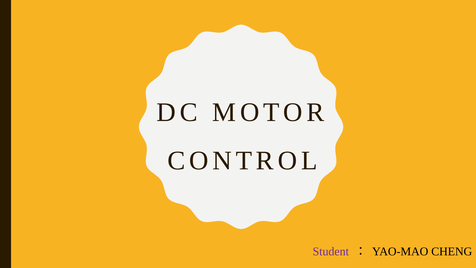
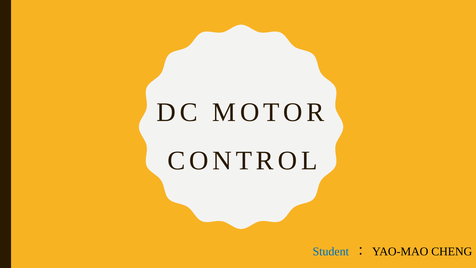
Student colour: purple -> blue (331, 251)
